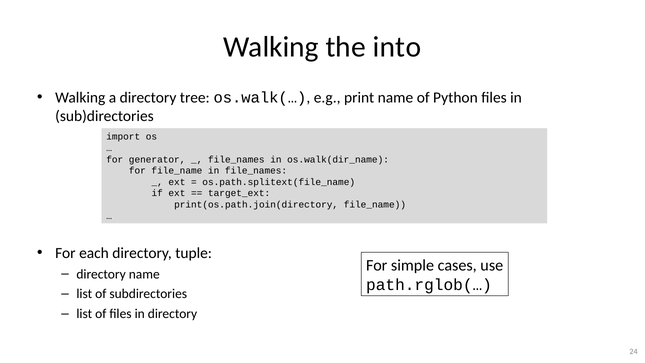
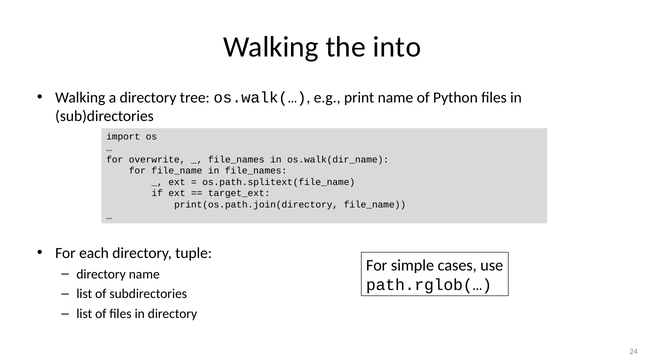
generator: generator -> overwrite (157, 159)
